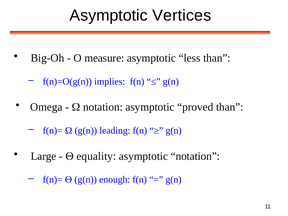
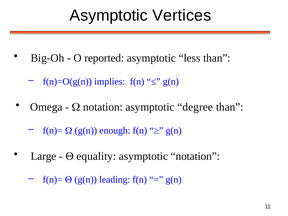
measure: measure -> reported (104, 58)
proved: proved -> degree (195, 107)
leading: leading -> enough (115, 131)
enough: enough -> leading (115, 180)
